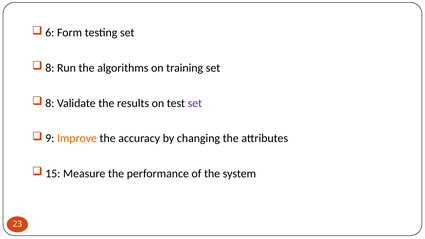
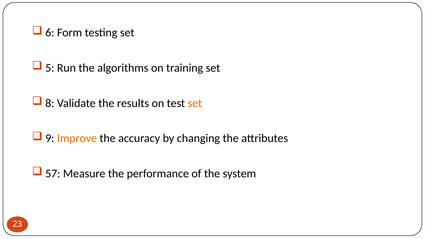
8: 8 -> 5 (50, 68)
set colour: purple -> orange (195, 103)
15: 15 -> 57 (53, 174)
